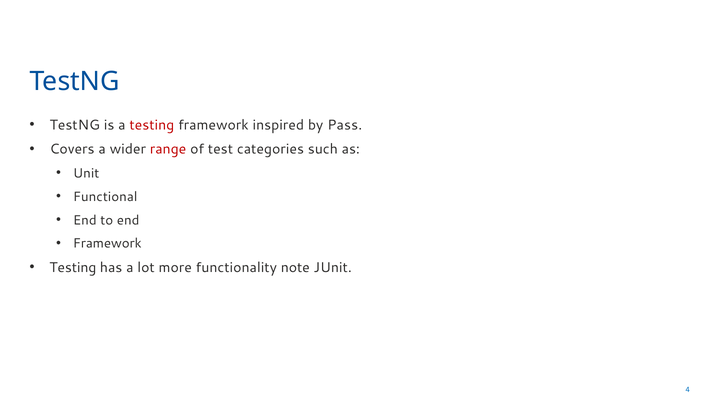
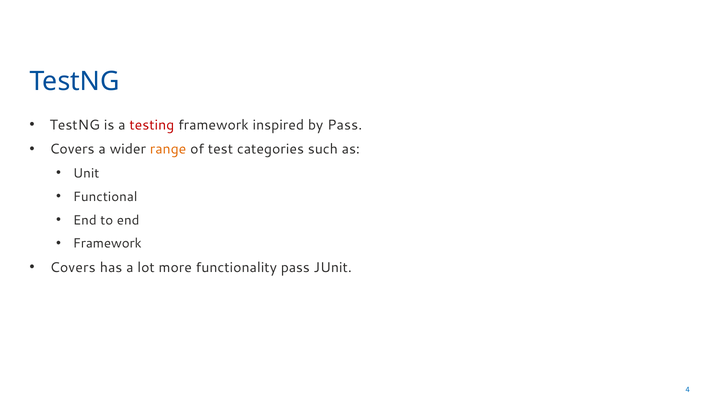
range colour: red -> orange (168, 149)
Testing: Testing -> Covers (73, 267)
functionality note: note -> pass (295, 267)
